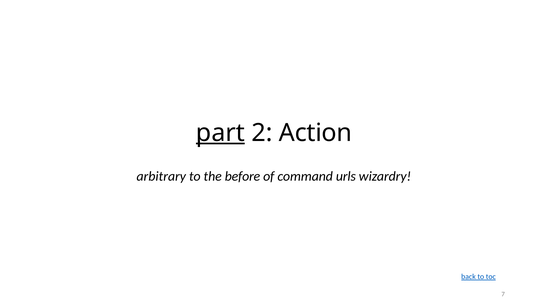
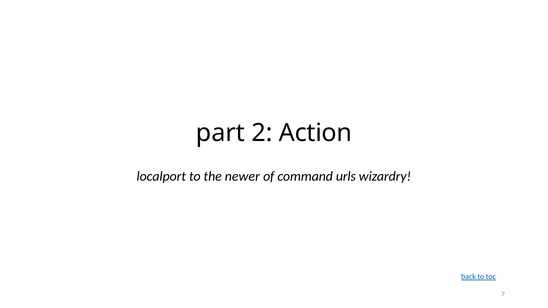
part underline: present -> none (220, 133)
arbitrary: arbitrary -> localport (161, 176)
before: before -> newer (242, 176)
